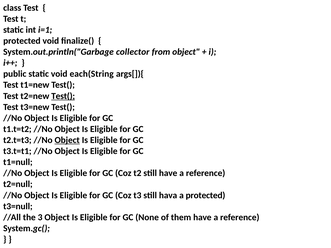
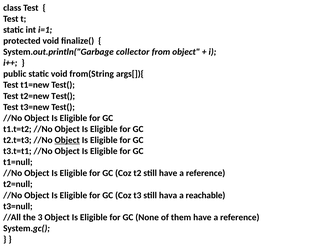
each(String: each(String -> from(String (92, 74)
Test( underline: present -> none (63, 96)
a protected: protected -> reachable (205, 195)
